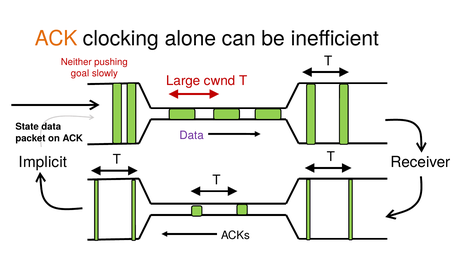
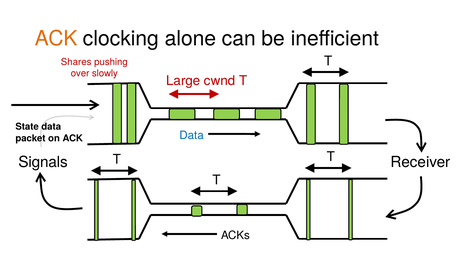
Neither: Neither -> Shares (76, 62)
goal: goal -> over (80, 73)
Data colour: purple -> blue (192, 135)
Implicit: Implicit -> Signals (43, 162)
